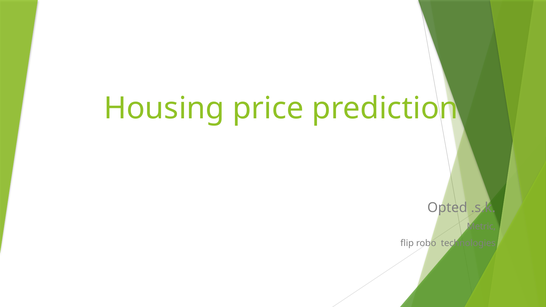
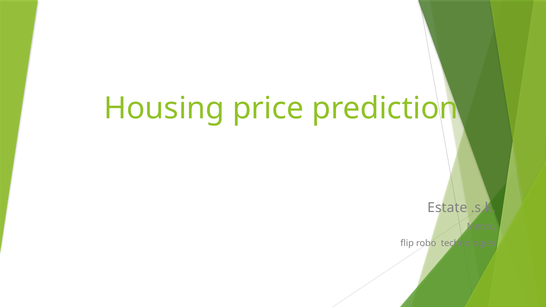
Opted: Opted -> Estate (447, 208)
